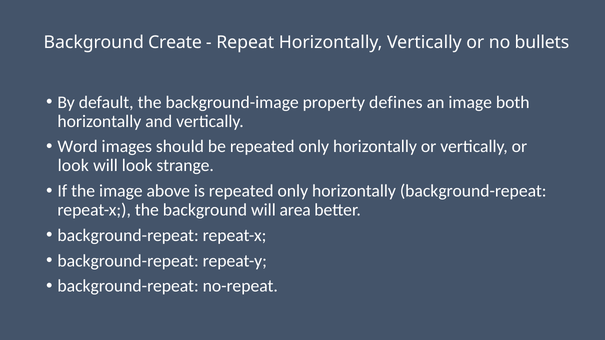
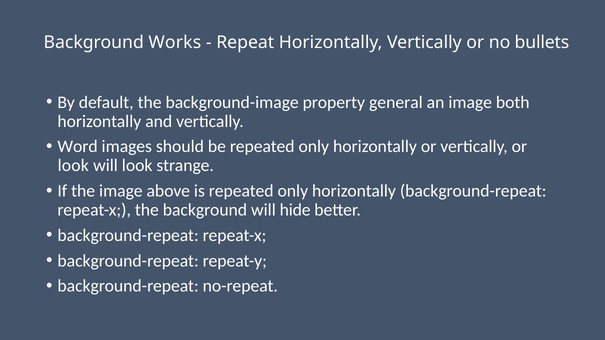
Create: Create -> Works (175, 42)
defines: defines -> general (396, 102)
area: area -> hide (295, 210)
